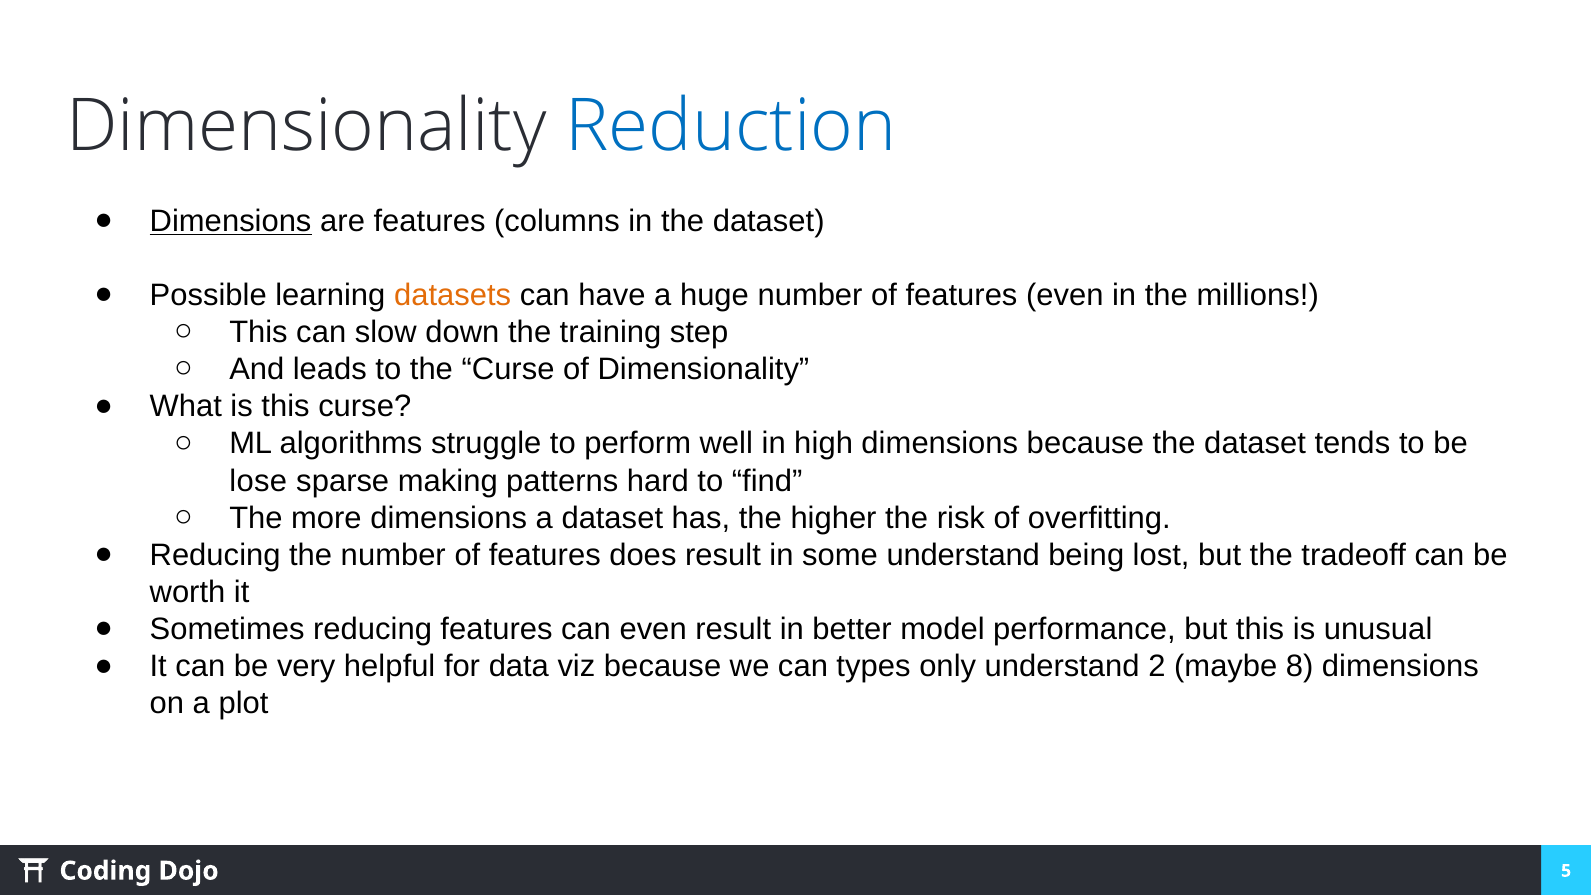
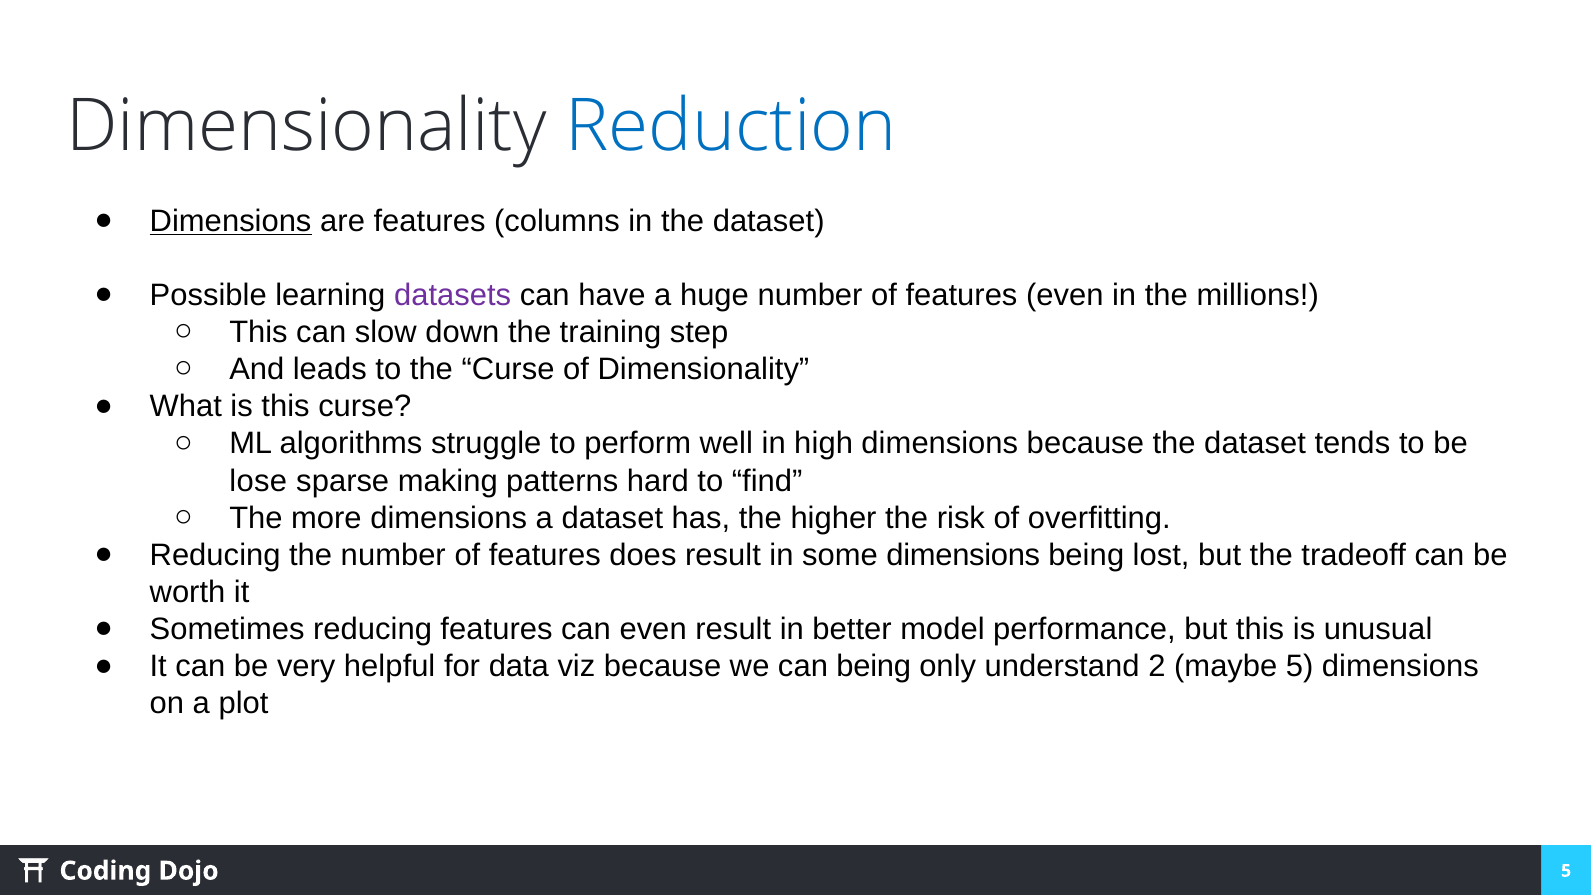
datasets colour: orange -> purple (453, 295)
some understand: understand -> dimensions (963, 555)
can types: types -> being (874, 667)
maybe 8: 8 -> 5 (1300, 667)
